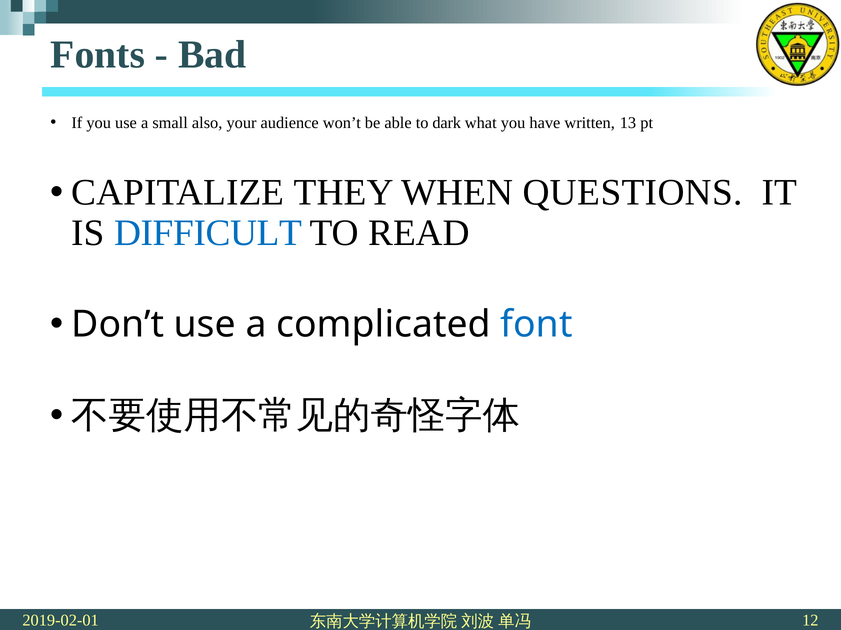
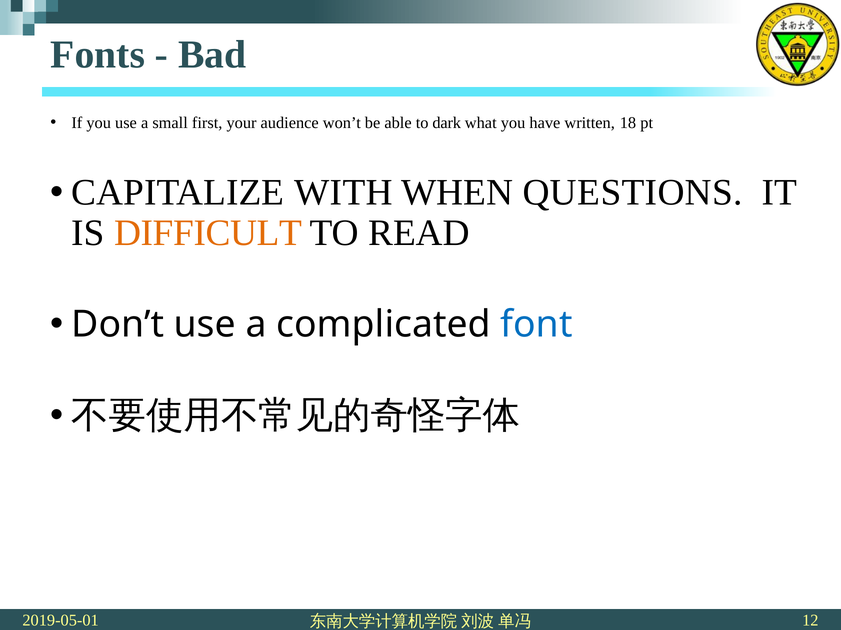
also: also -> first (207, 123)
13: 13 -> 18 (628, 123)
THEY: THEY -> WITH (344, 193)
DIFFICULT colour: blue -> orange (208, 233)
2019-02-01: 2019-02-01 -> 2019-05-01 (61, 621)
